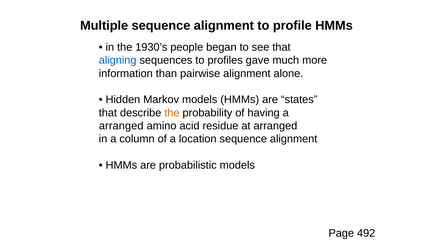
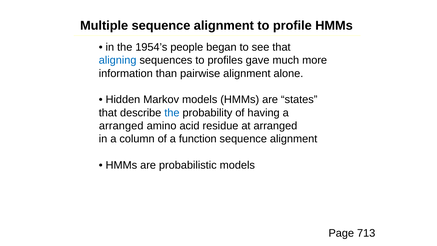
1930’s: 1930’s -> 1954’s (151, 47)
the colour: orange -> blue (172, 113)
location: location -> function (198, 139)
492: 492 -> 713 (366, 233)
